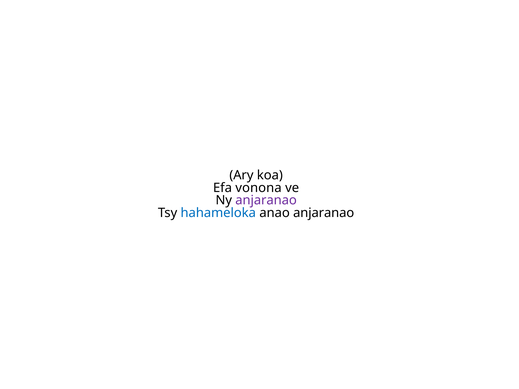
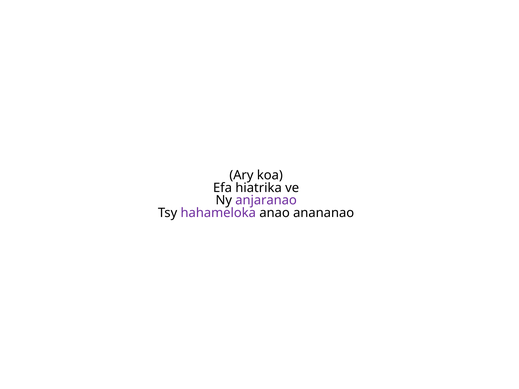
vonona: vonona -> hiatrika (259, 188)
hahameloka colour: blue -> purple (218, 213)
anao anjaranao: anjaranao -> anananao (324, 213)
